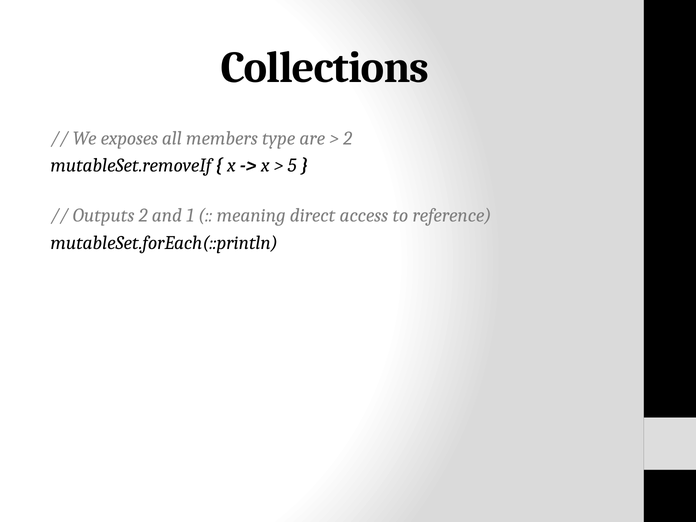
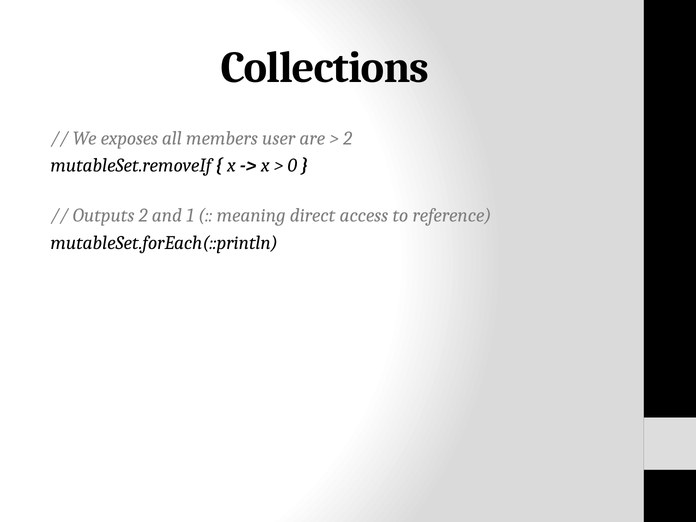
type: type -> user (279, 138)
5: 5 -> 0 (292, 165)
